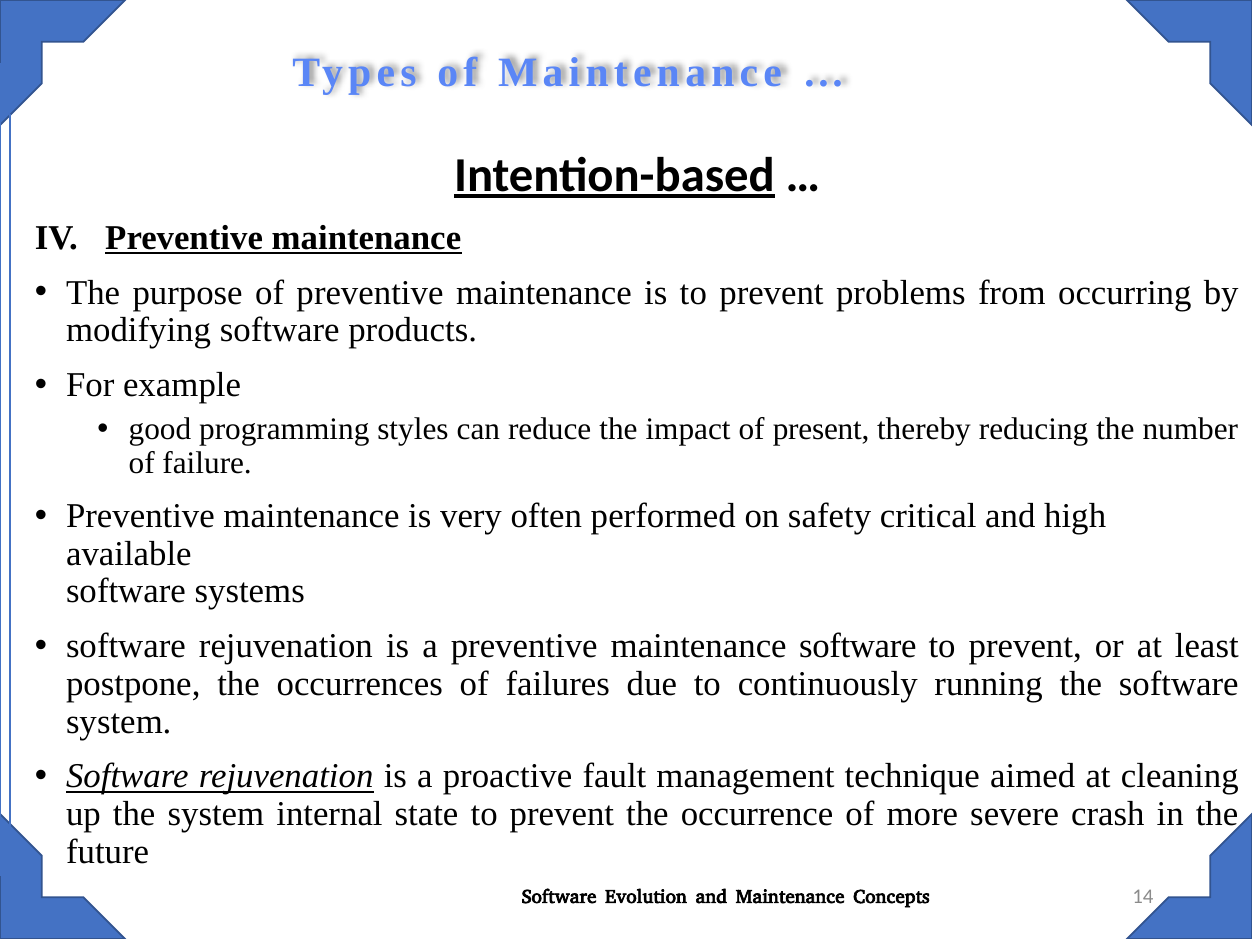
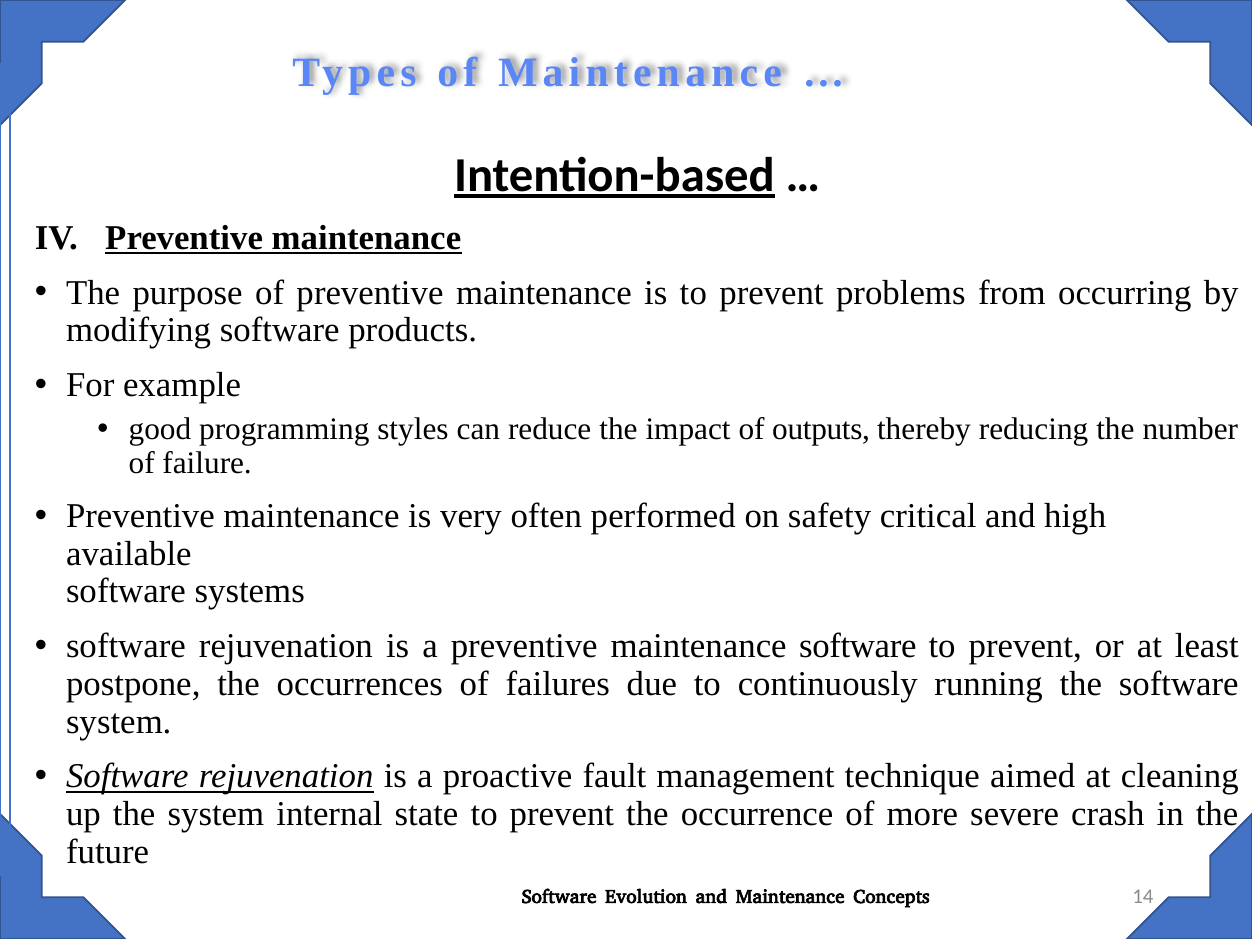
present: present -> outputs (821, 429)
